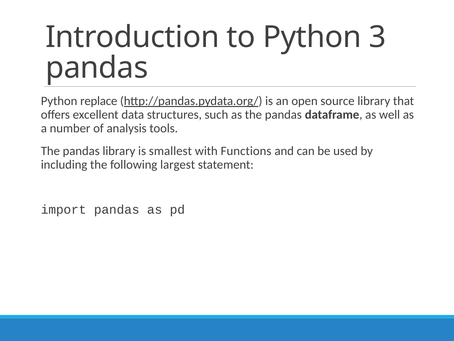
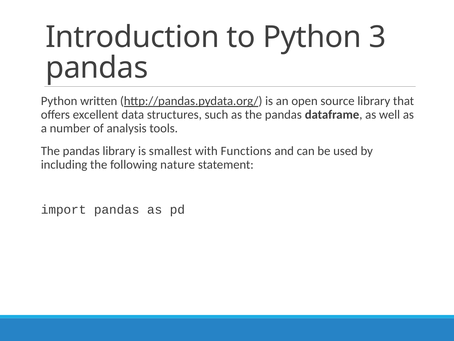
replace: replace -> written (99, 101)
largest: largest -> nature (178, 164)
